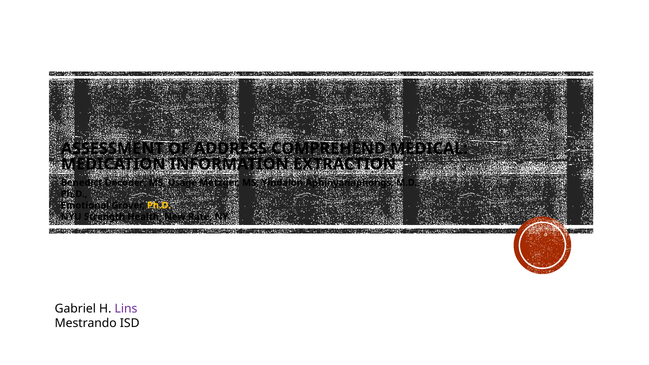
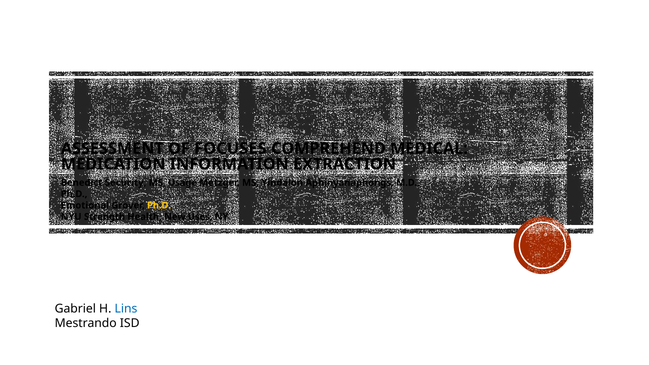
ADDRESS: ADDRESS -> FOCUSES (230, 149)
Decoder: Decoder -> Security (126, 183)
Rate: Rate -> Uses (200, 217)
Lins colour: purple -> blue (126, 309)
